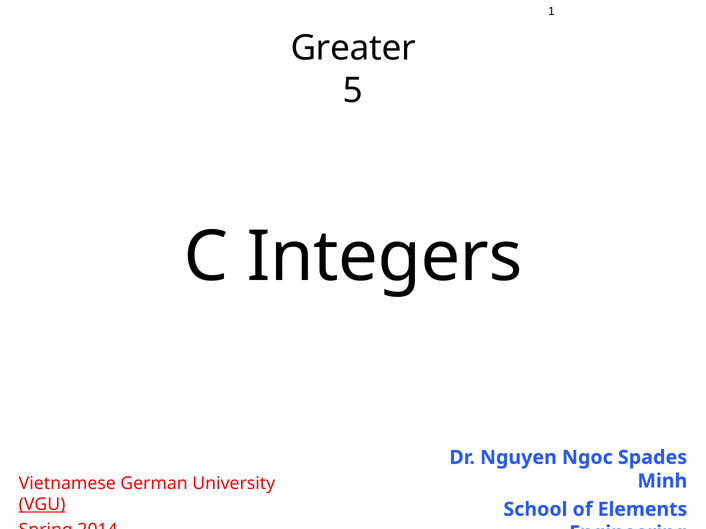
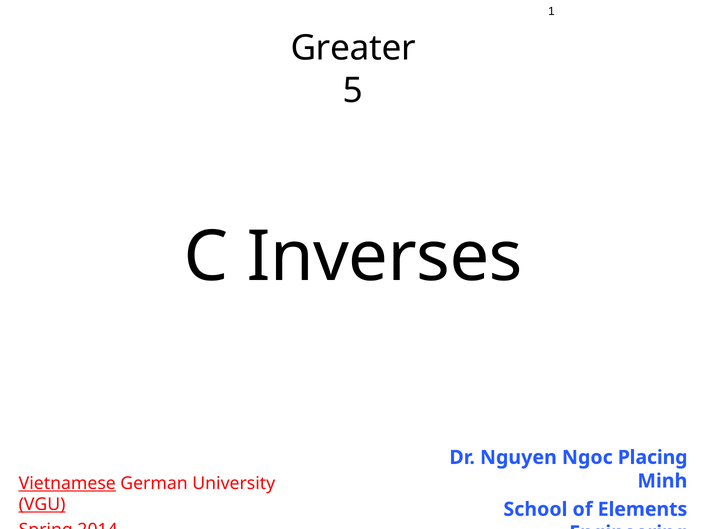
Integers: Integers -> Inverses (385, 257)
Spades: Spades -> Placing (653, 458)
Vietnamese underline: none -> present (67, 484)
